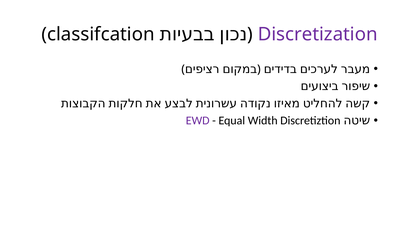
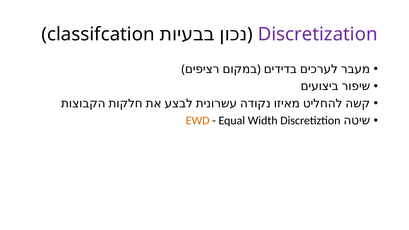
EWD colour: purple -> orange (198, 121)
